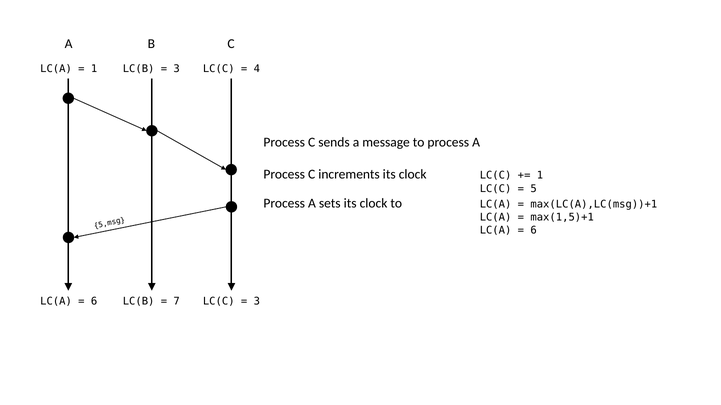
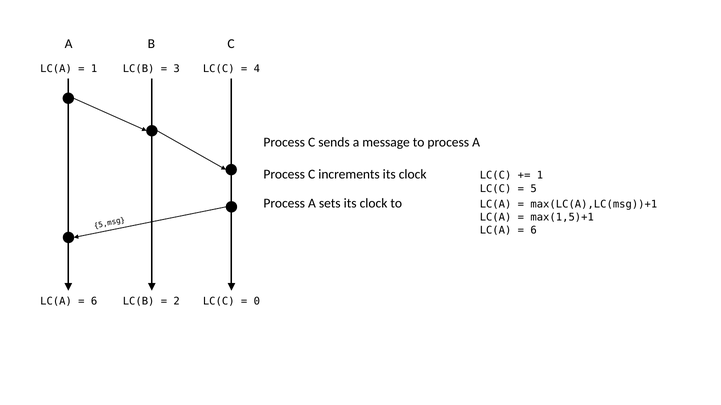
7: 7 -> 2 (177, 302)
3: 3 -> 0 (257, 302)
